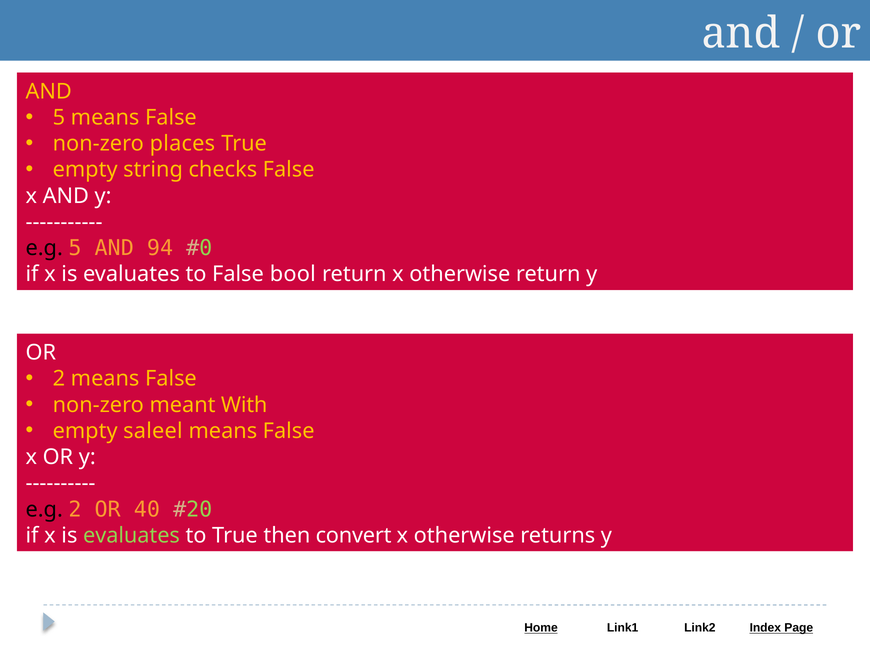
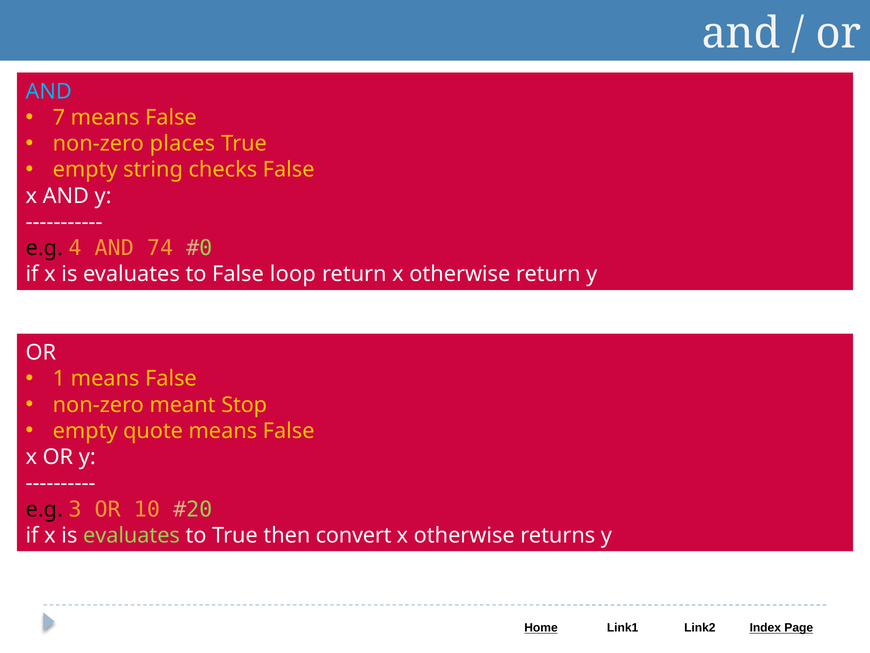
AND colour: yellow -> light blue (49, 91)
5: 5 -> 7 (59, 117)
e.g 5: 5 -> 4 (75, 248)
94: 94 -> 74 (160, 248)
bool: bool -> loop (293, 274)
2: 2 -> 1 (59, 378)
With: With -> Stop (244, 405)
saleel: saleel -> quote (153, 431)
e.g 2: 2 -> 3 (75, 509)
40: 40 -> 10 (147, 509)
